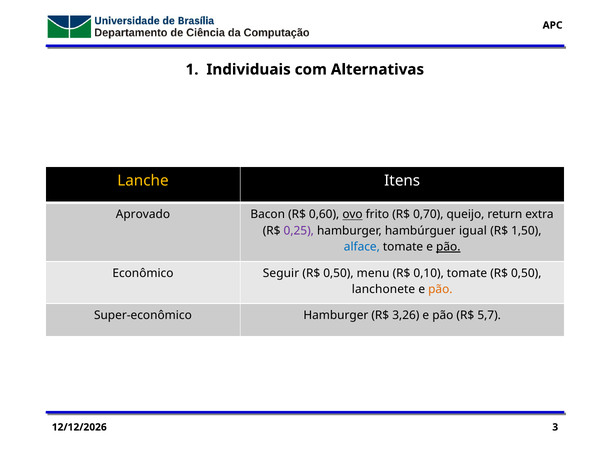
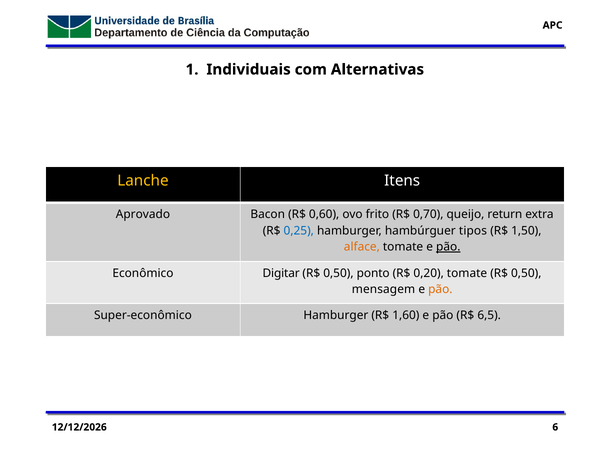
ovo underline: present -> none (353, 214)
0,25 colour: purple -> blue (299, 230)
igual: igual -> tipos (473, 230)
alface colour: blue -> orange (362, 247)
Seguir: Seguir -> Digitar (281, 273)
menu: menu -> ponto (373, 273)
0,10: 0,10 -> 0,20 (429, 273)
lanchonete: lanchonete -> mensagem (383, 289)
3,26: 3,26 -> 1,60 (406, 315)
5,7: 5,7 -> 6,5 (489, 315)
3: 3 -> 6 (555, 427)
